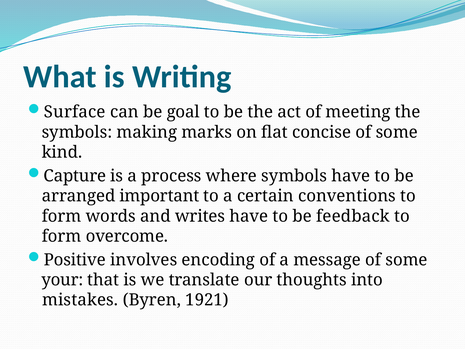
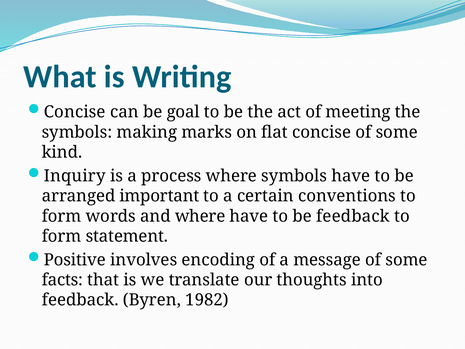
Surface: Surface -> Concise (75, 112)
Capture: Capture -> Inquiry (75, 176)
and writes: writes -> where (200, 216)
overcome: overcome -> statement (127, 236)
your: your -> facts (62, 280)
mistakes: mistakes -> feedback (80, 300)
1921: 1921 -> 1982 (207, 300)
